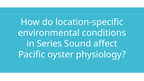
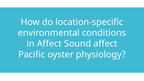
in Series: Series -> Affect (49, 44)
